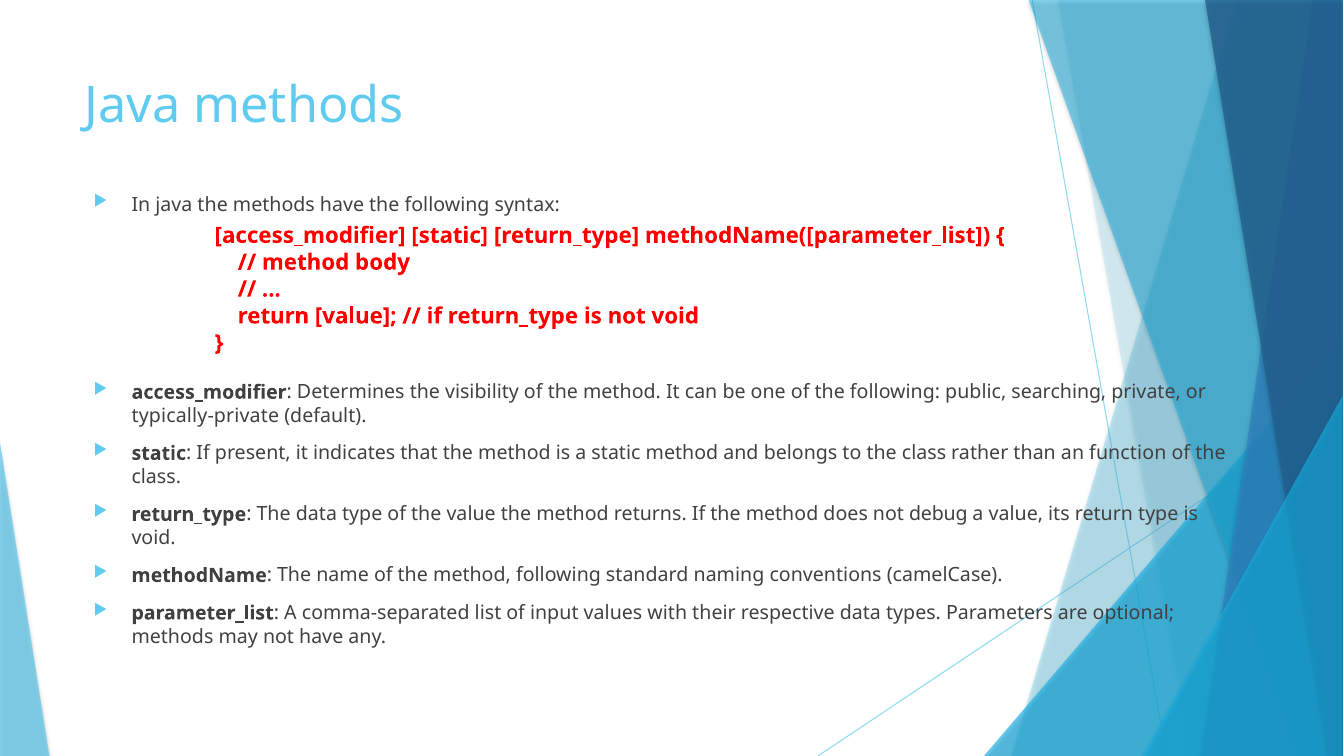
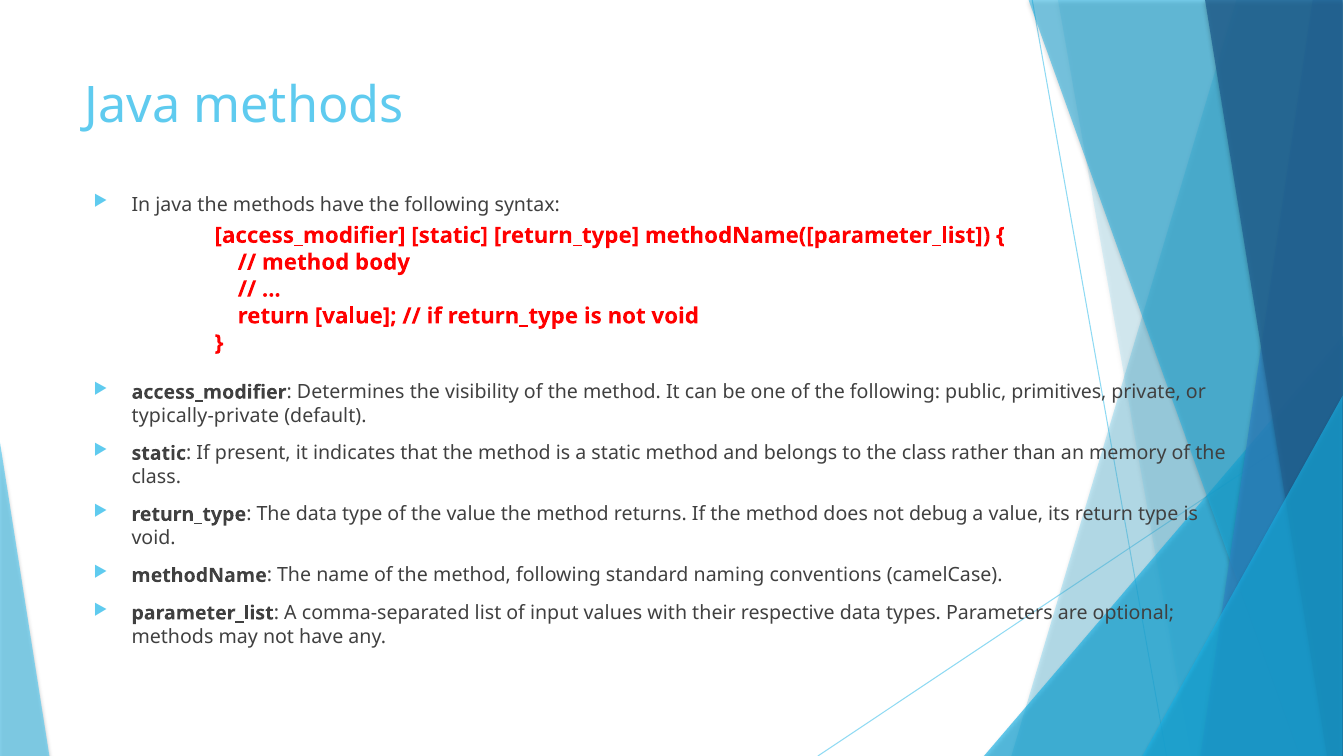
searching: searching -> primitives (1059, 392)
function: function -> memory (1128, 453)
